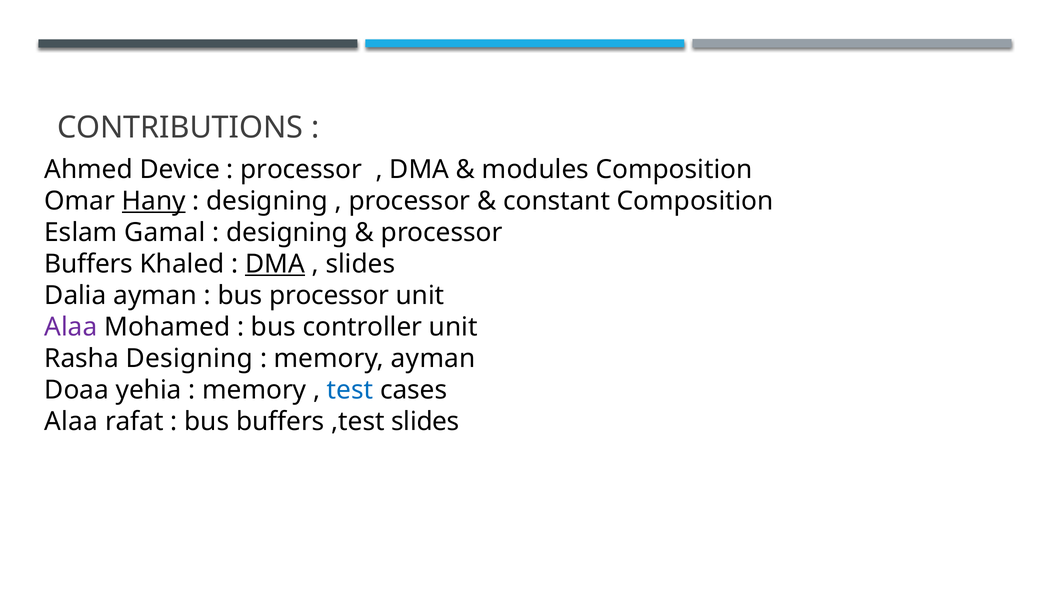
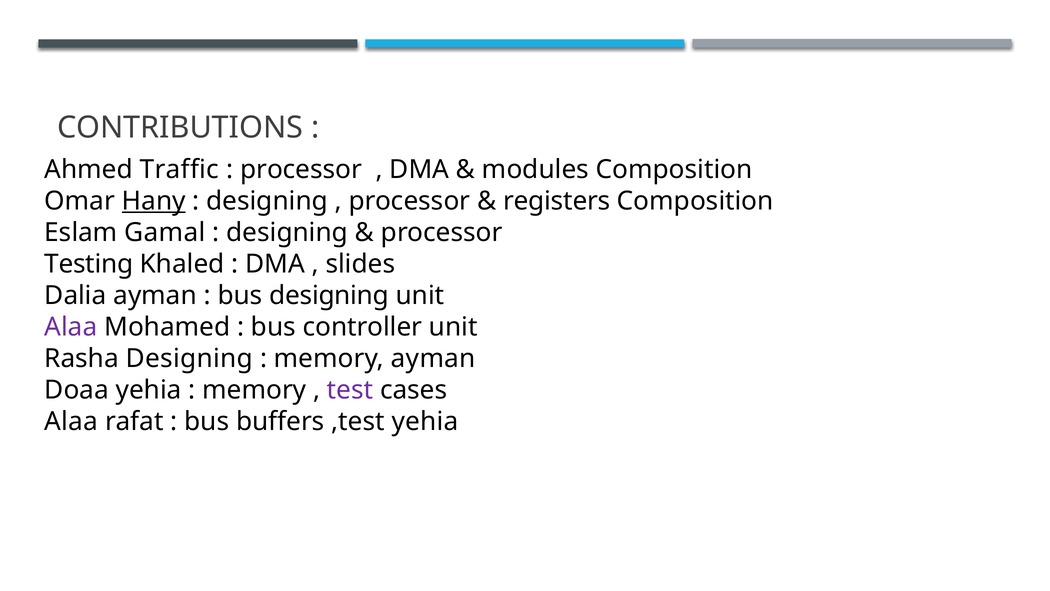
Device: Device -> Traffic (179, 169)
constant: constant -> registers (557, 201)
Buffers: Buffers -> Testing (89, 264)
DMA underline: present -> none (275, 264)
bus processor: processor -> designing (329, 295)
test colour: blue -> purple (350, 390)
,test slides: slides -> yehia (425, 421)
